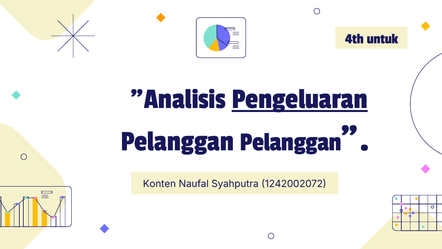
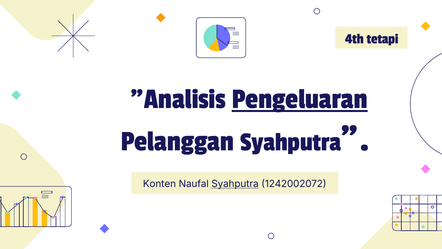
untuk: untuk -> tetapi (382, 39)
Pelanggan Pelanggan: Pelanggan -> Syahputra (291, 141)
Syahputra underline: none -> present (235, 184)
